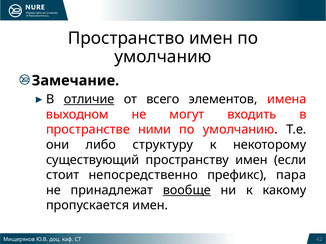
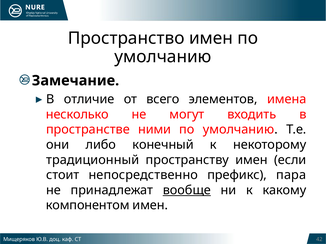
отличие underline: present -> none (89, 99)
выходном: выходном -> несколько (77, 115)
структуру: структуру -> конечный (163, 145)
существующий: существующий -> традиционный (93, 160)
пропускается: пропускается -> компонентом (88, 206)
